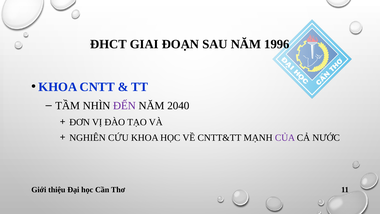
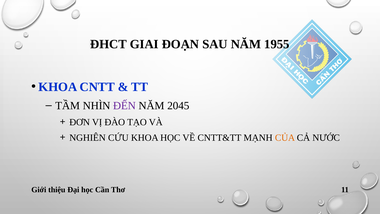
1996: 1996 -> 1955 (277, 44)
2040: 2040 -> 2045 (178, 106)
CỦA colour: purple -> orange (285, 138)
